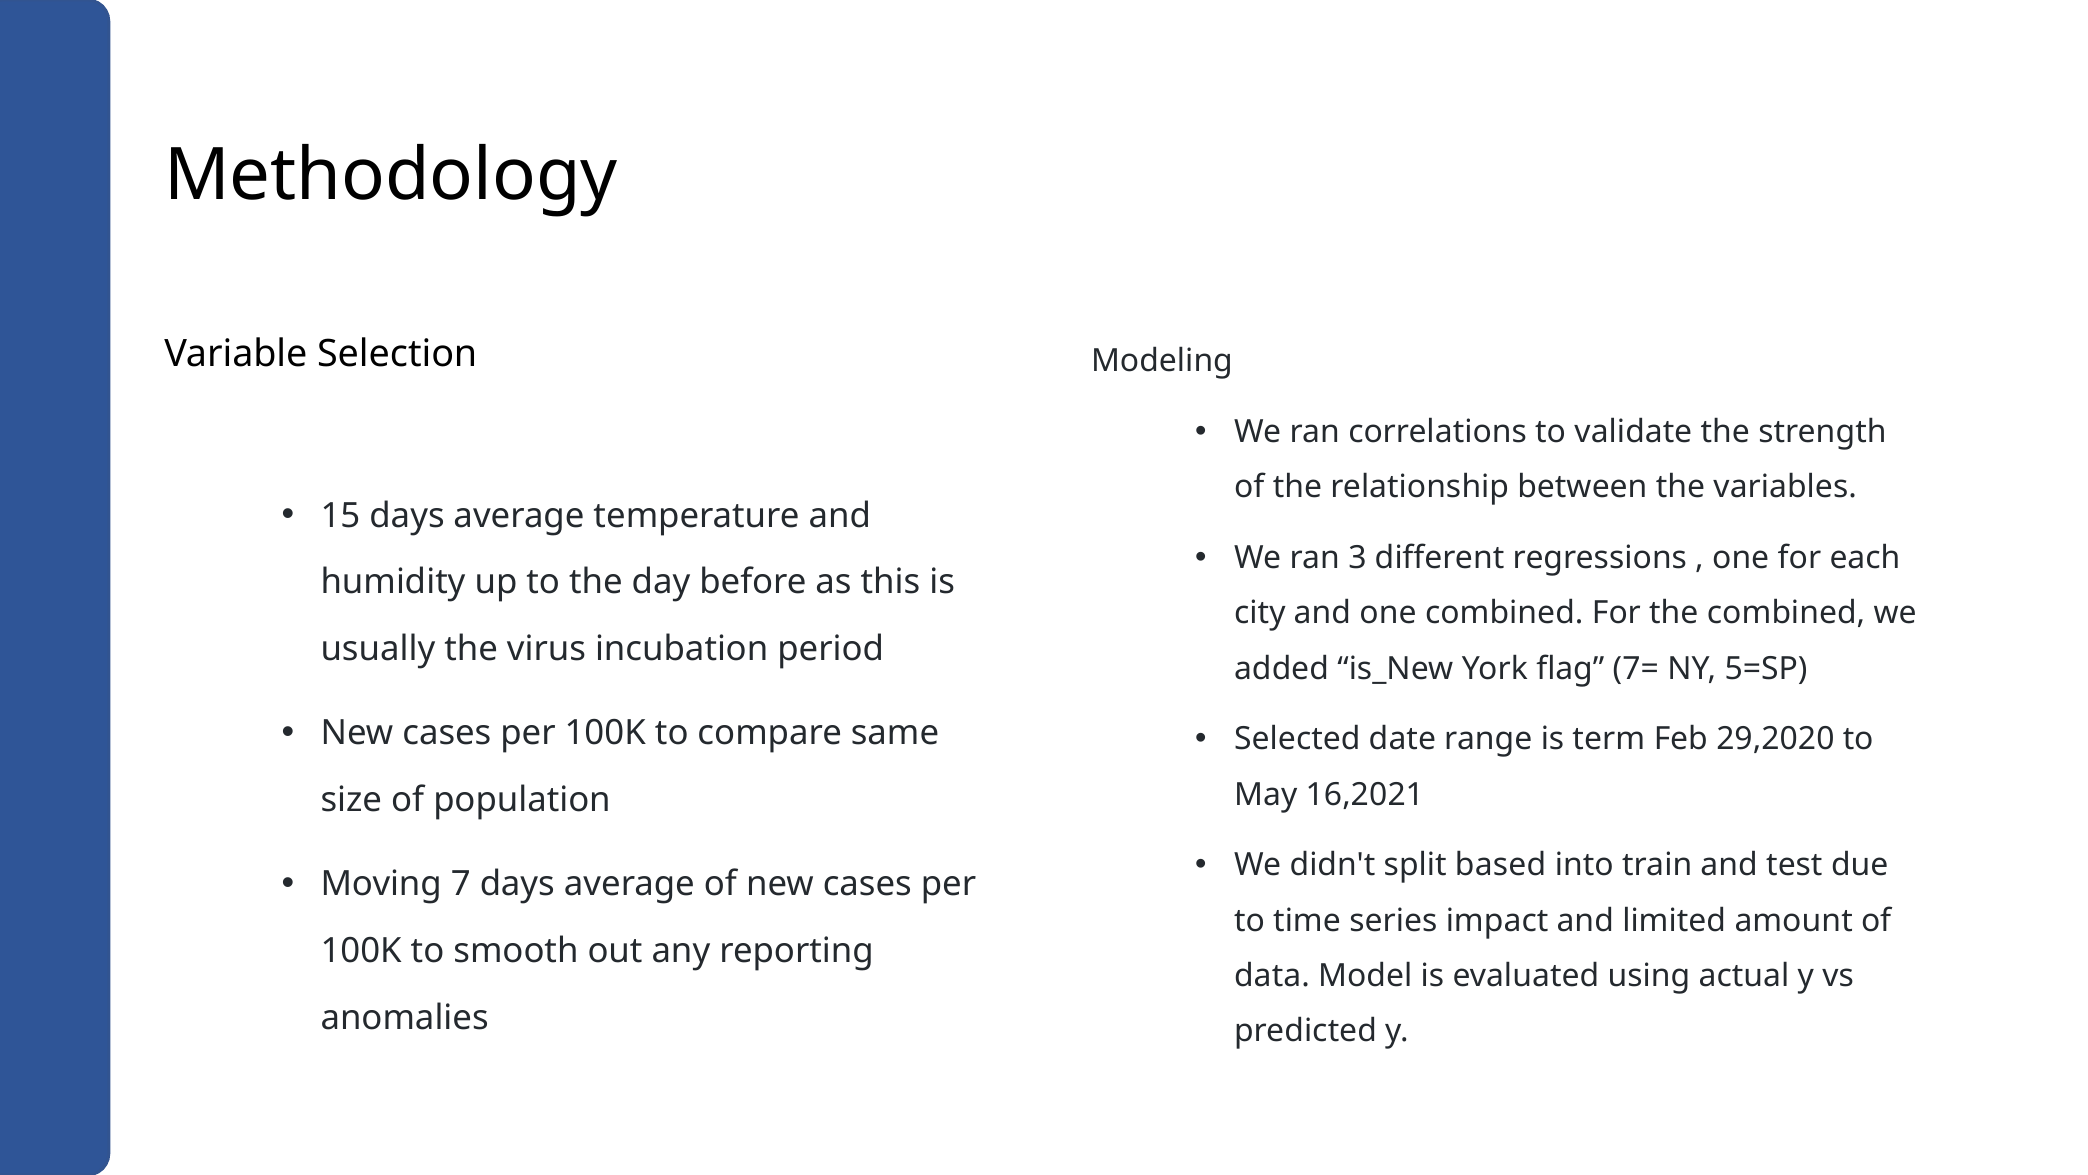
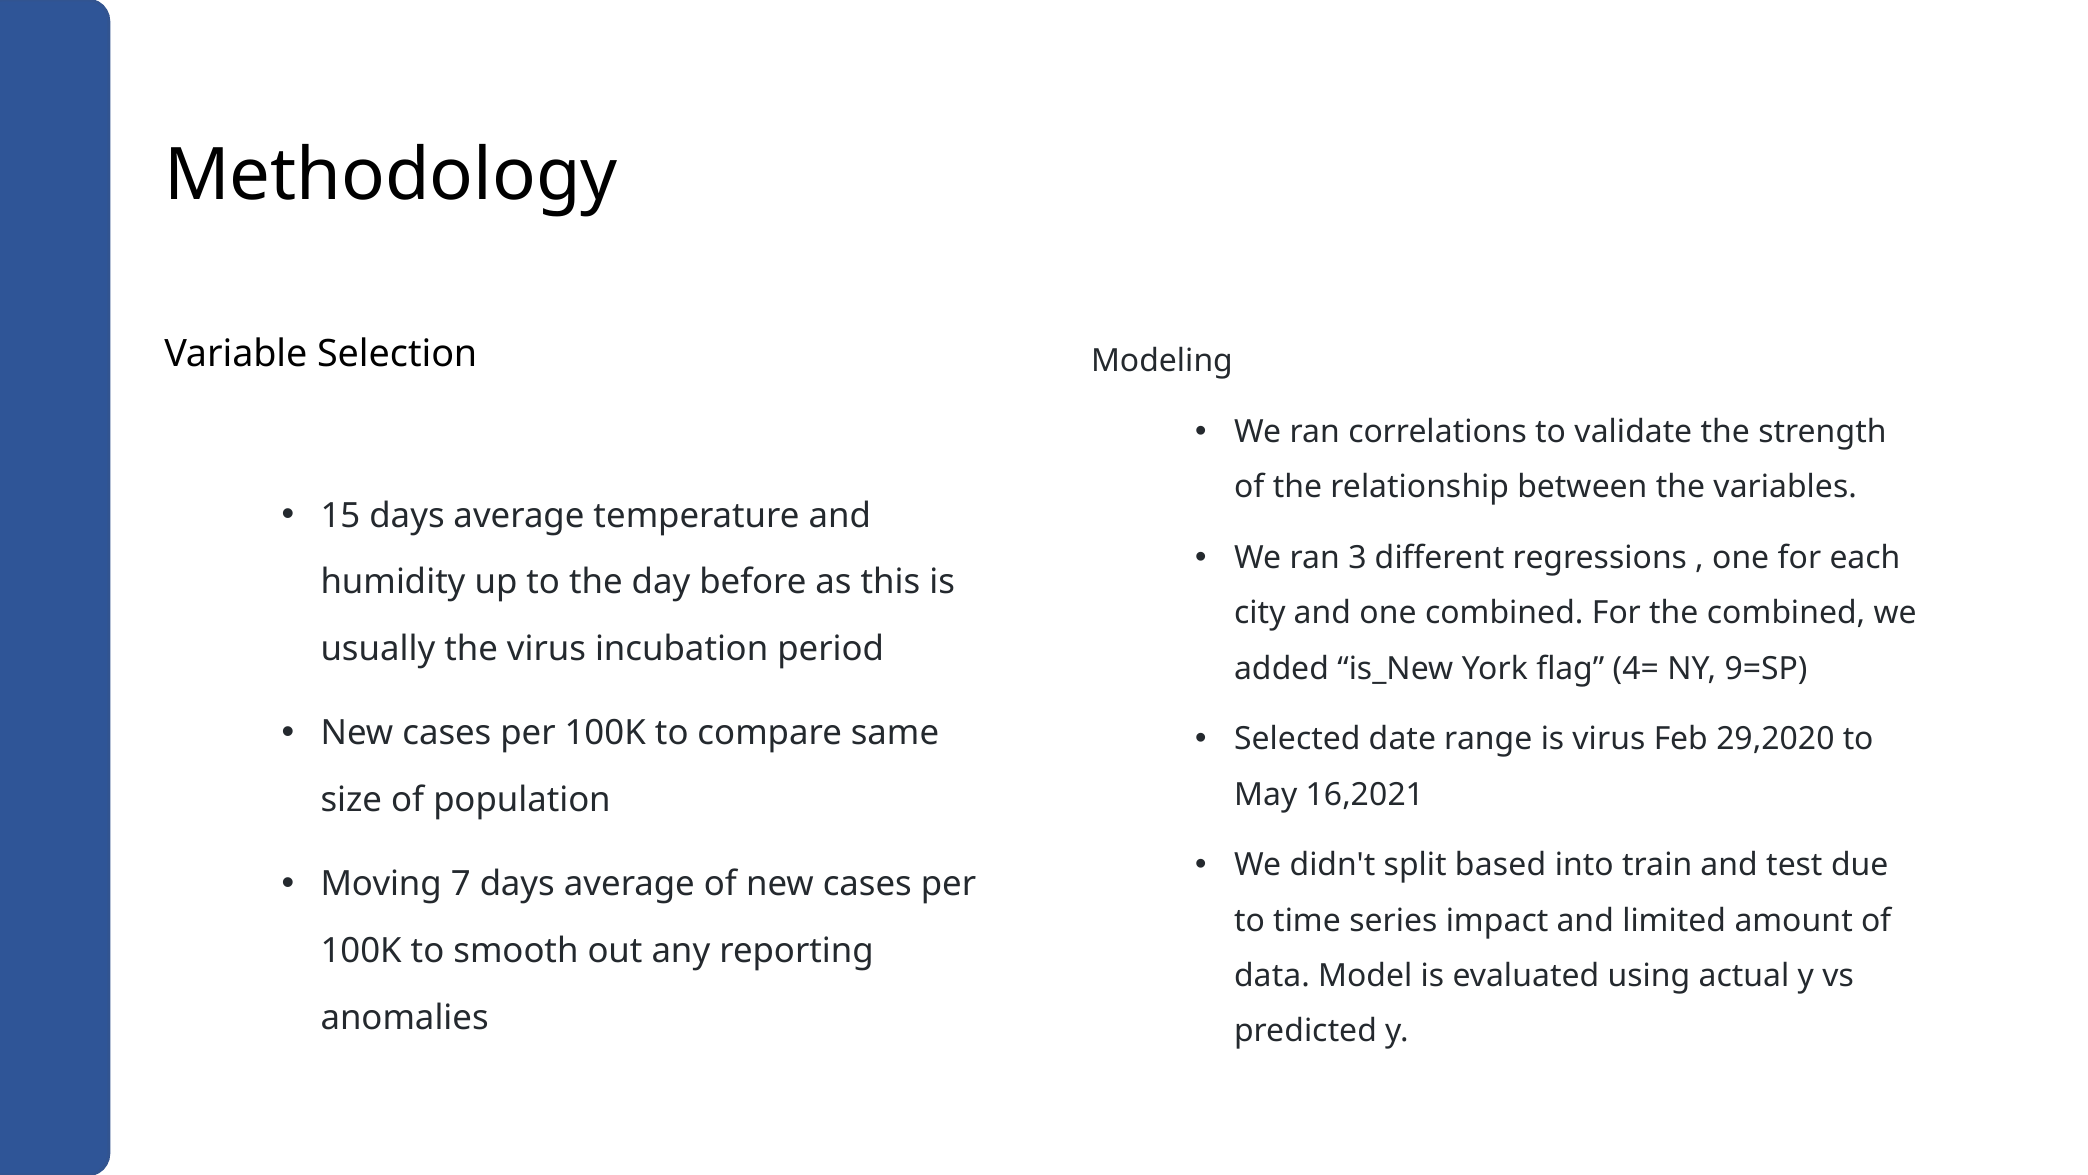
7=: 7= -> 4= (1636, 668)
5=SP: 5=SP -> 9=SP (1766, 668)
is term: term -> virus (1609, 739)
